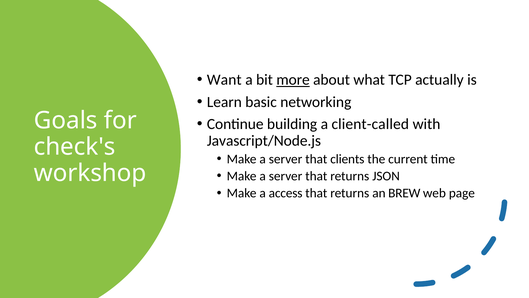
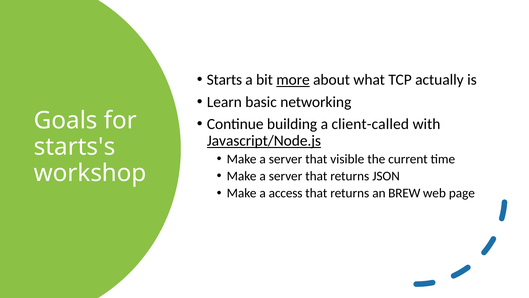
Want: Want -> Starts (224, 80)
Javascript/Node.js underline: none -> present (264, 141)
check's: check's -> starts's (75, 147)
clients: clients -> visible (347, 159)
